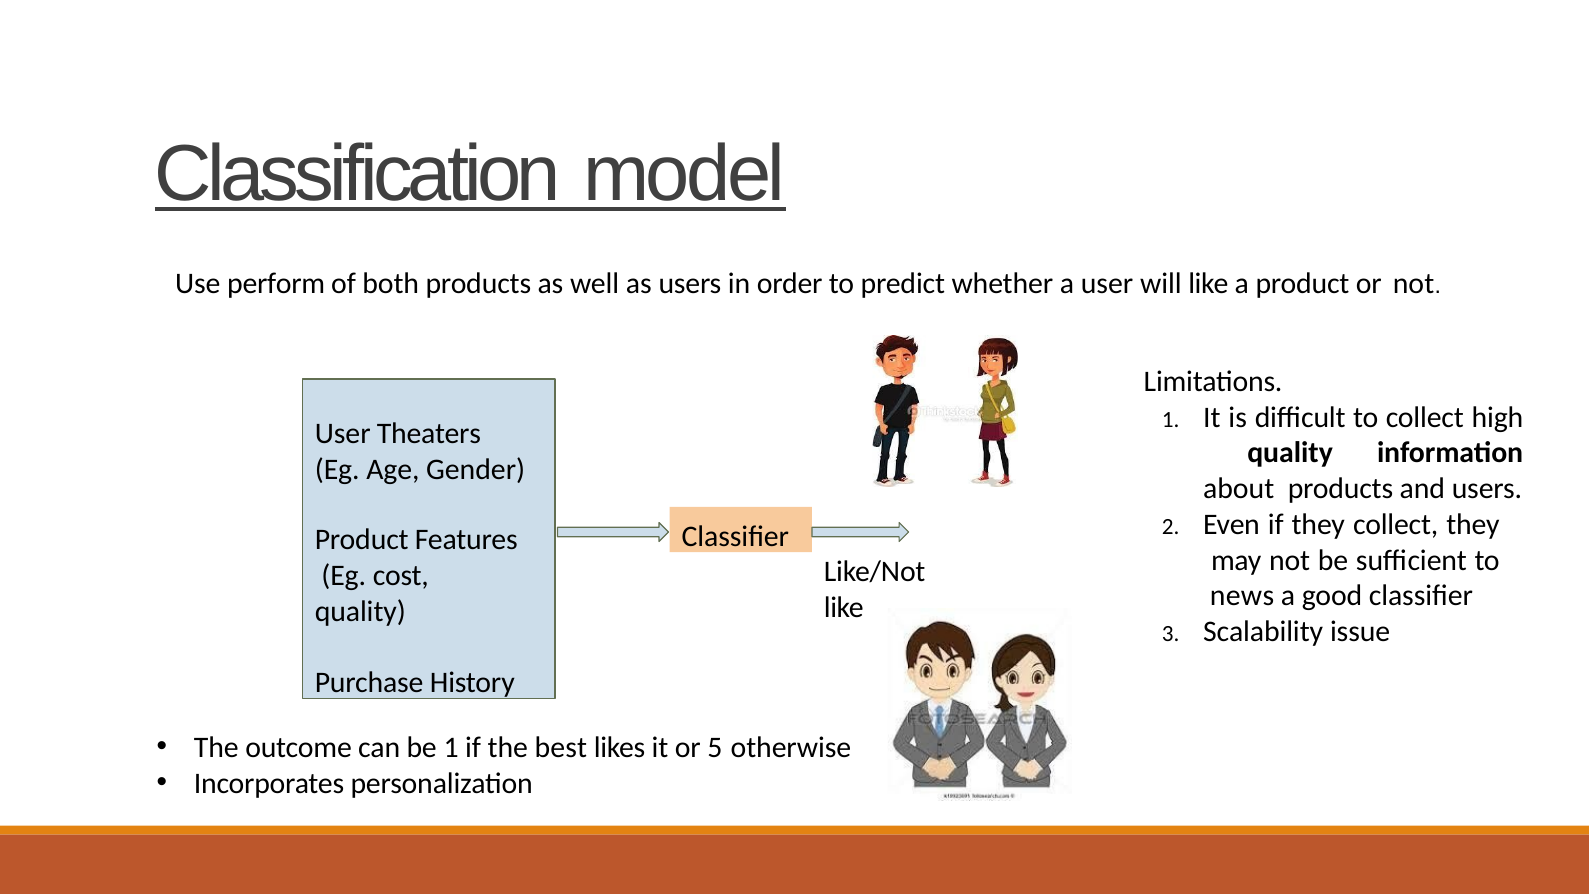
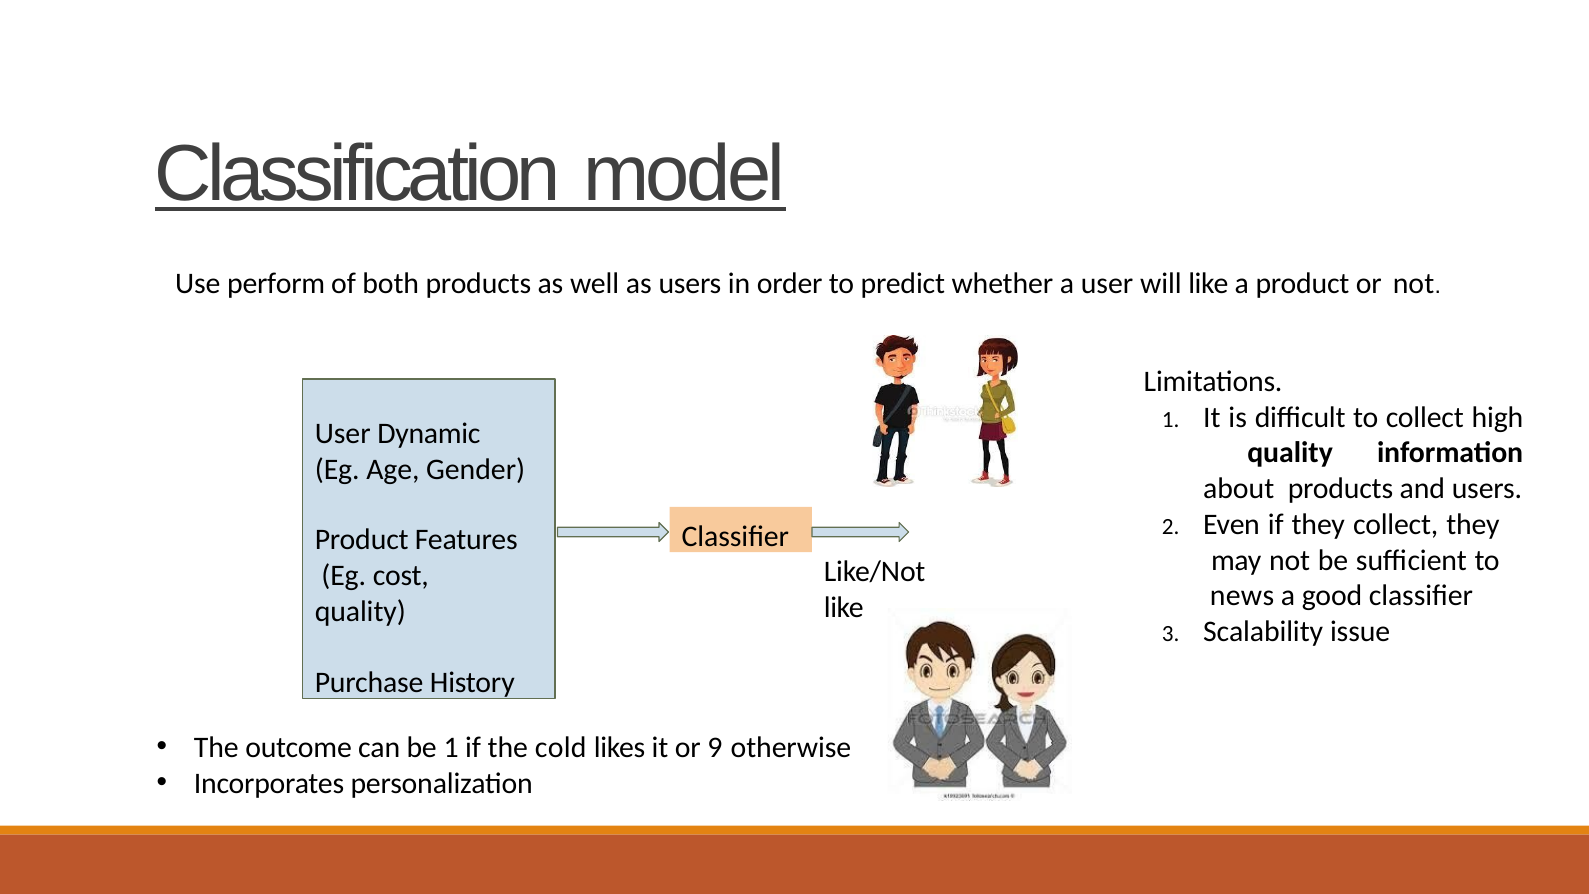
Theaters: Theaters -> Dynamic (429, 433)
best: best -> cold (561, 747)
5: 5 -> 9 (715, 747)
